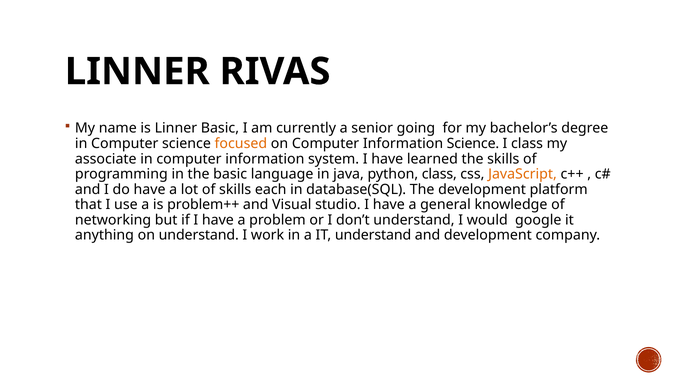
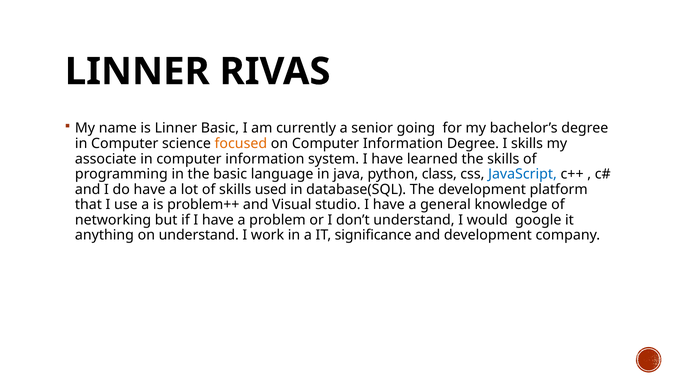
Information Science: Science -> Degree (473, 144)
I class: class -> skills (527, 144)
JavaScript colour: orange -> blue (523, 174)
each: each -> used (271, 190)
IT understand: understand -> significance (373, 236)
